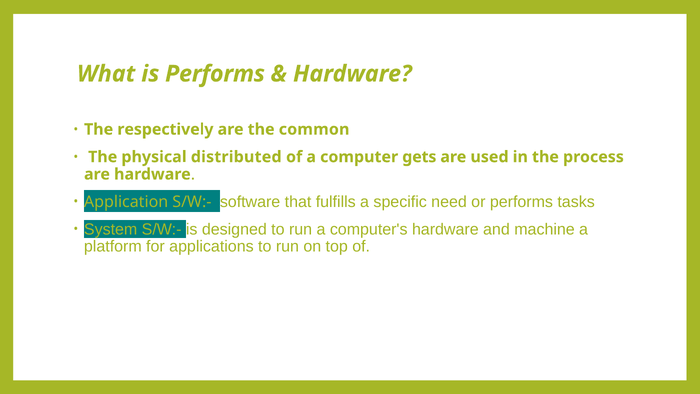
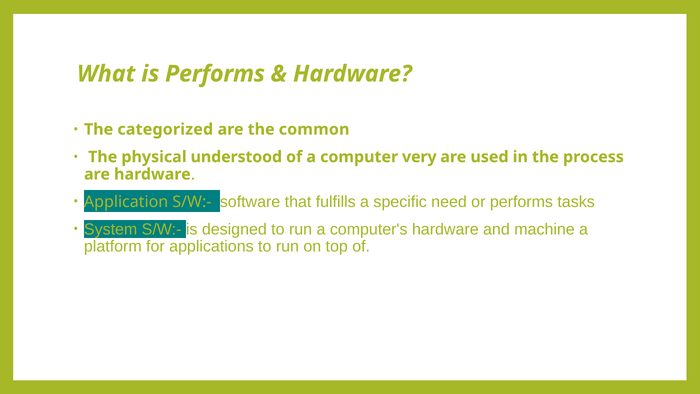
respectively: respectively -> categorized (165, 129)
distributed: distributed -> understood (236, 157)
gets: gets -> very (419, 157)
